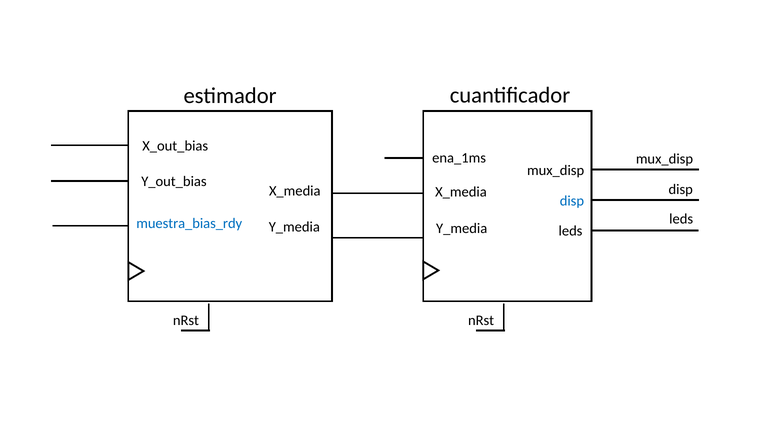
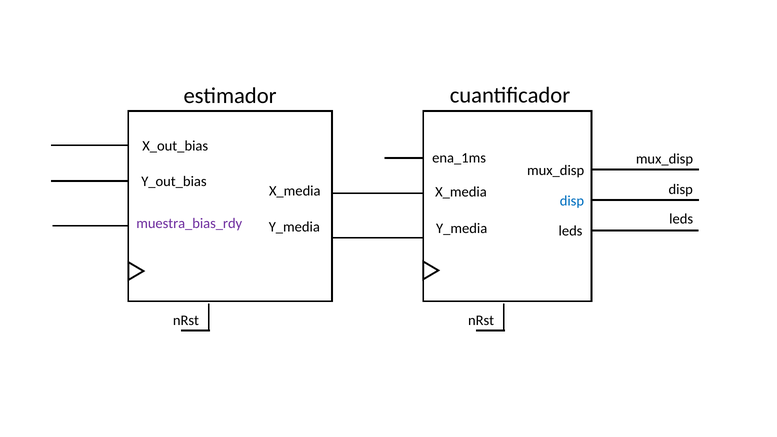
muestra_bias_rdy colour: blue -> purple (189, 223)
